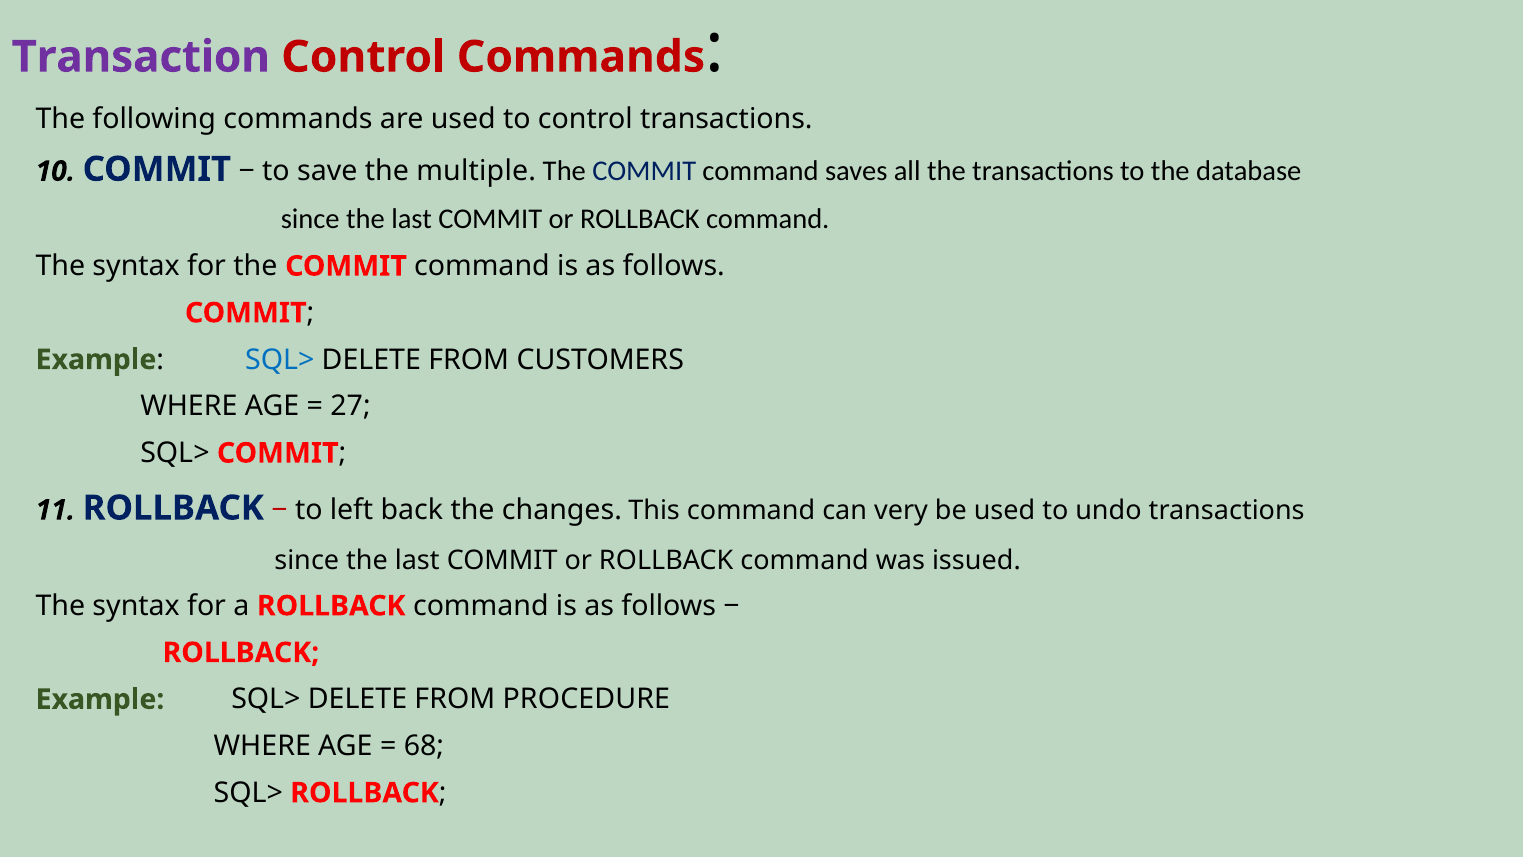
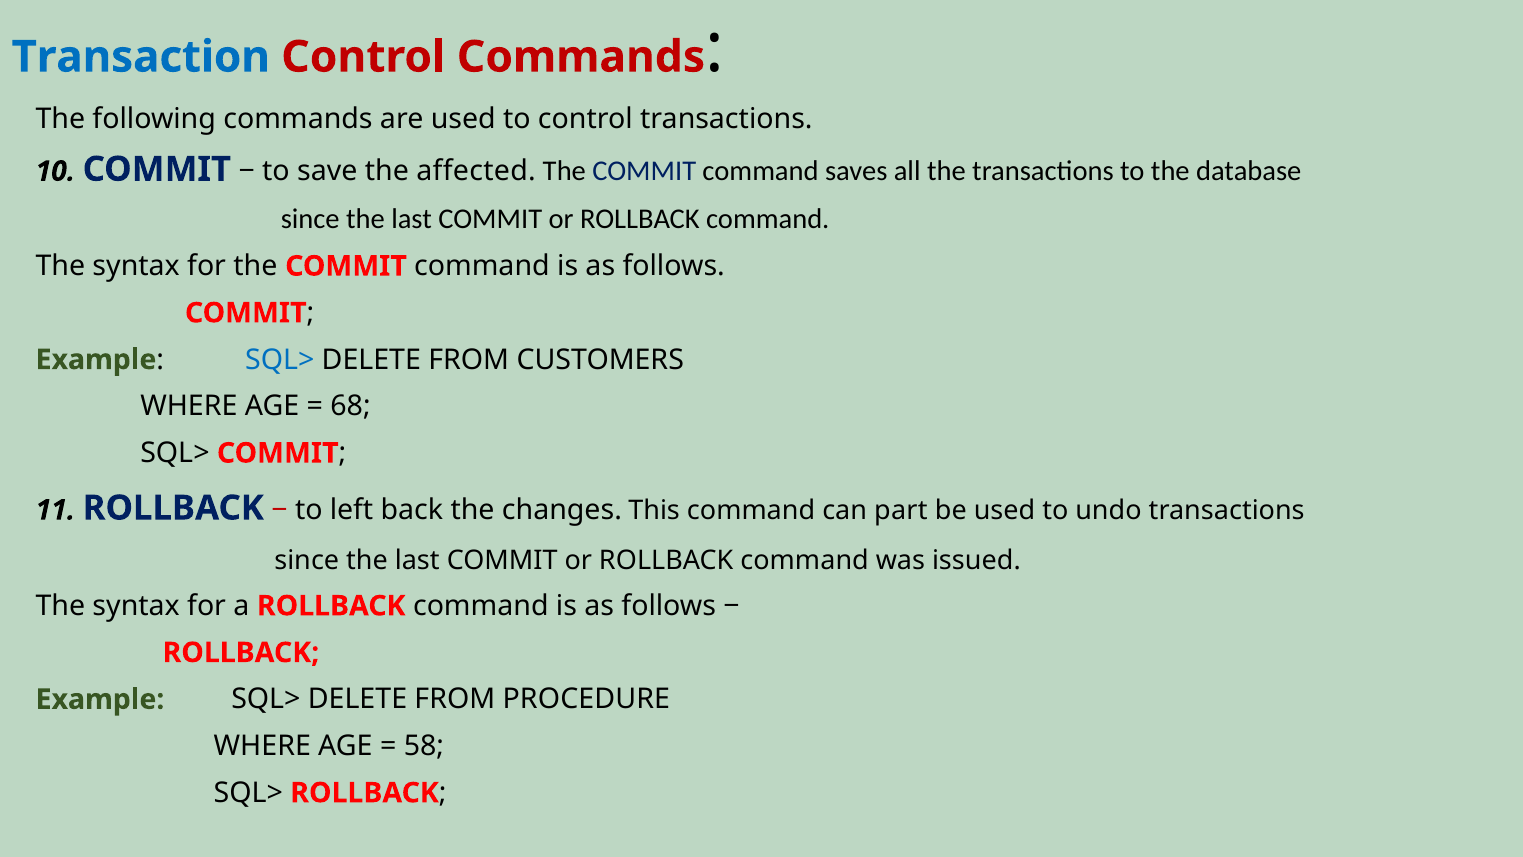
Transaction colour: purple -> blue (141, 57)
multiple: multiple -> affected (476, 171)
27: 27 -> 68 (351, 406)
very: very -> part (901, 510)
68: 68 -> 58 (424, 746)
